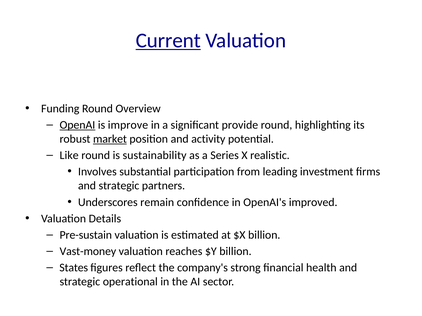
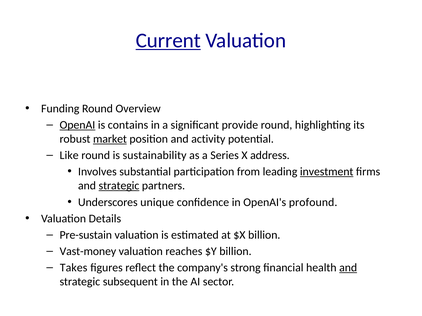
improve: improve -> contains (128, 125)
realistic: realistic -> address (270, 156)
investment underline: none -> present (327, 172)
strategic underline: none -> present (119, 186)
remain: remain -> unique (157, 202)
improved: improved -> profound (313, 202)
States: States -> Takes (74, 268)
and underline: none -> present (348, 268)
operational: operational -> subsequent (130, 282)
